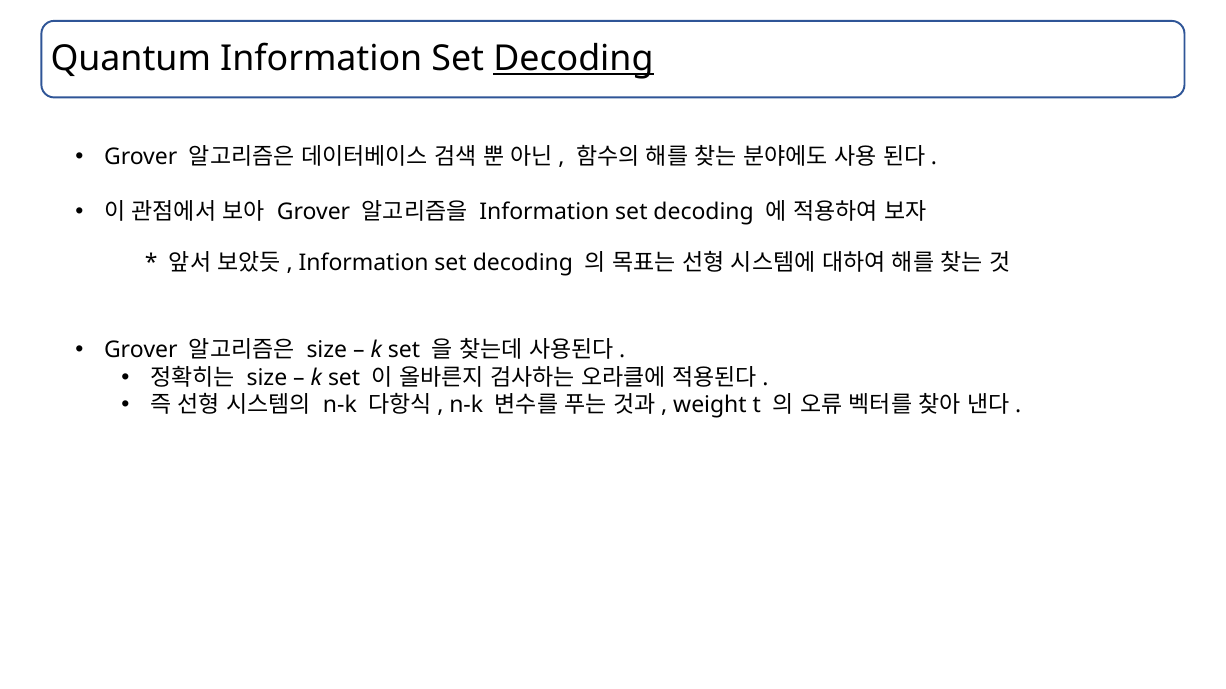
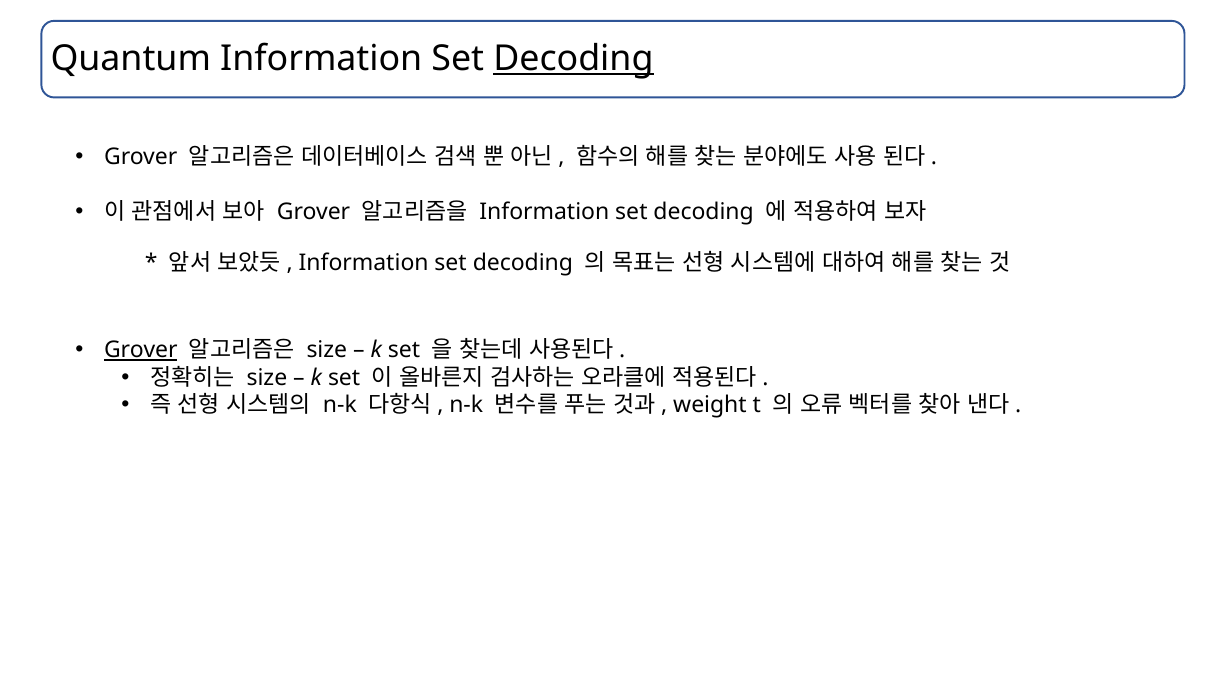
Grover underline: none -> present (141, 350)
